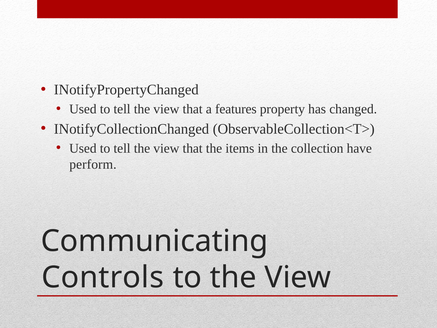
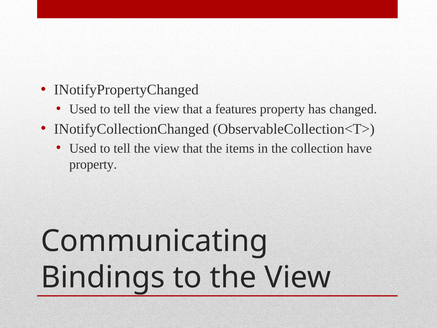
perform: perform -> property (93, 164)
Controls: Controls -> Bindings (103, 277)
